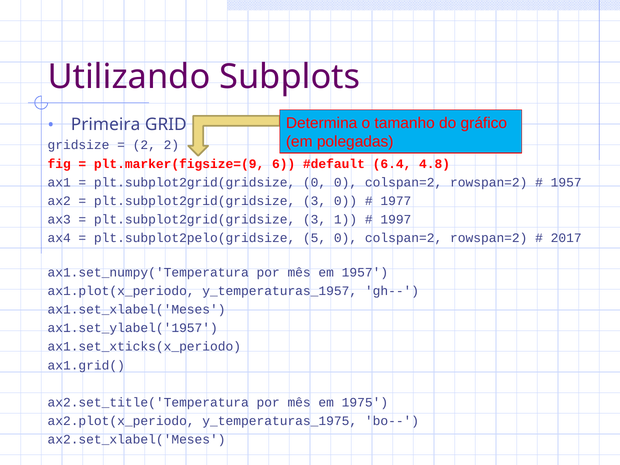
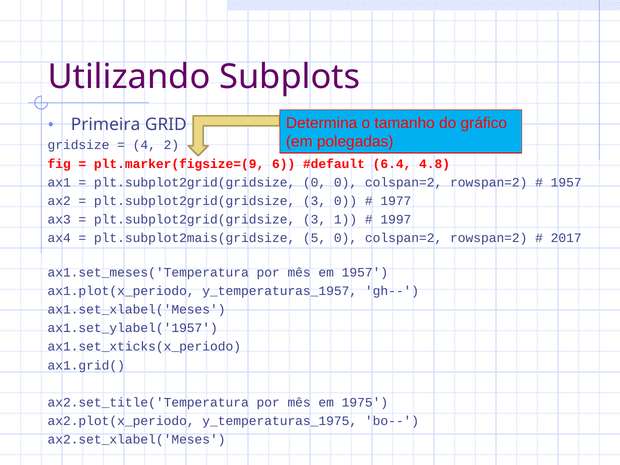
2: 2 -> 4 (144, 145)
plt.subplot2pelo(gridsize: plt.subplot2pelo(gridsize -> plt.subplot2mais(gridsize (195, 238)
ax1.set_numpy('Temperatura: ax1.set_numpy('Temperatura -> ax1.set_meses('Temperatura (148, 272)
